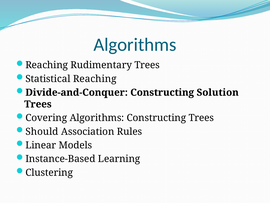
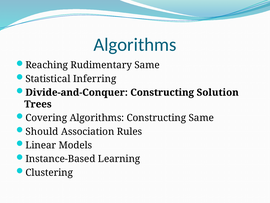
Rudimentary Trees: Trees -> Same (147, 65)
Statistical Reaching: Reaching -> Inferring (95, 79)
Constructing Trees: Trees -> Same (201, 118)
